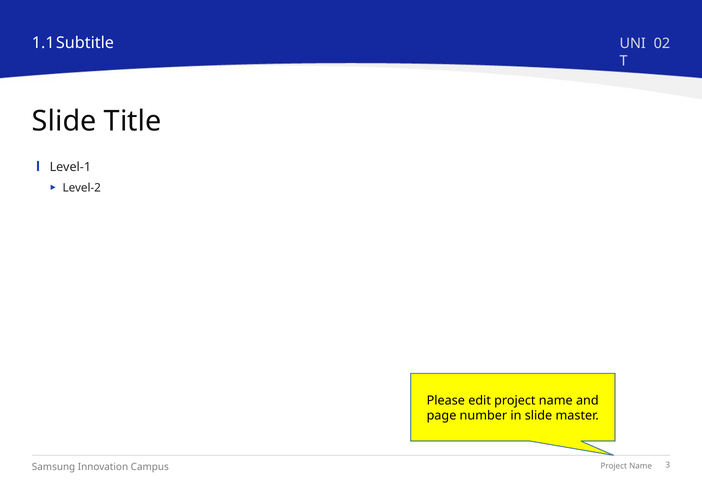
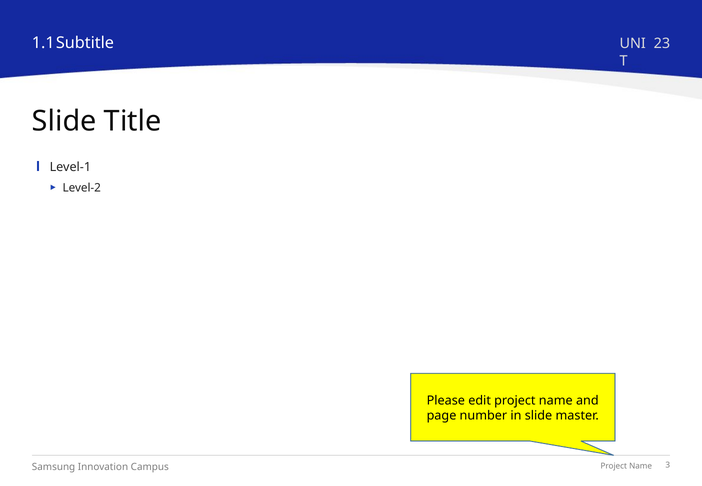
02: 02 -> 23 (662, 44)
